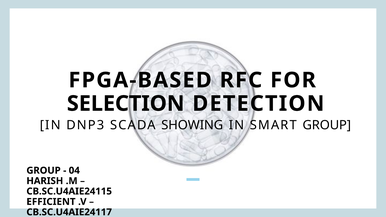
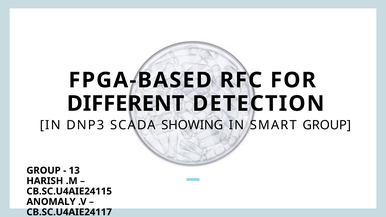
SELECTION: SELECTION -> DIFFERENT (126, 104)
04: 04 -> 13 (74, 171)
EFFICIENT: EFFICIENT -> ANOMALY (51, 202)
